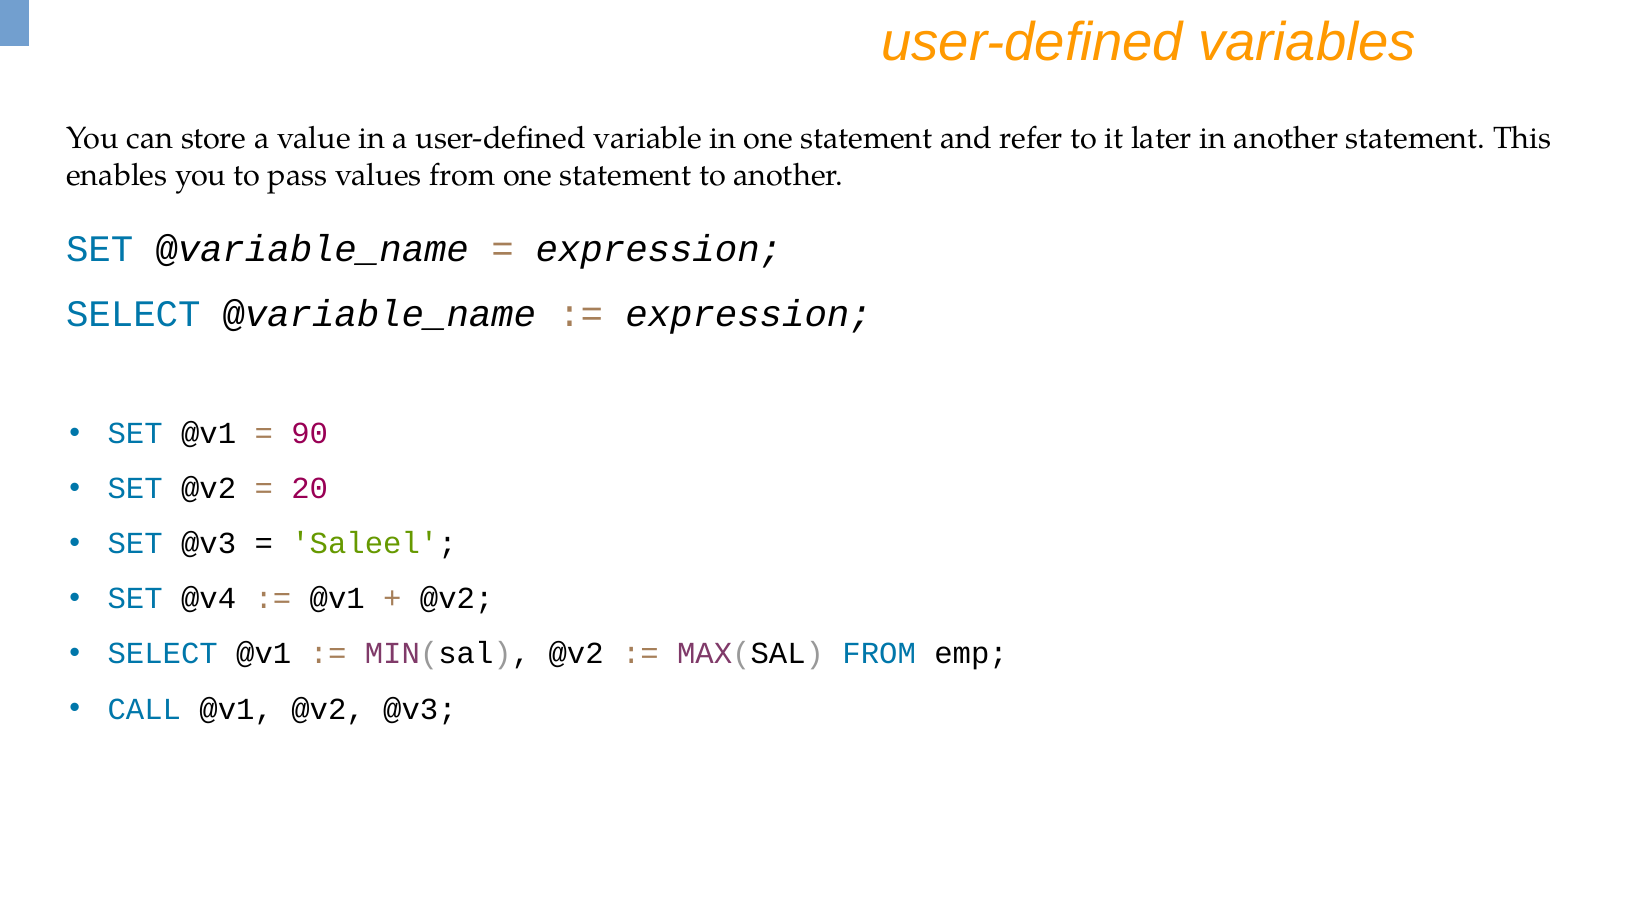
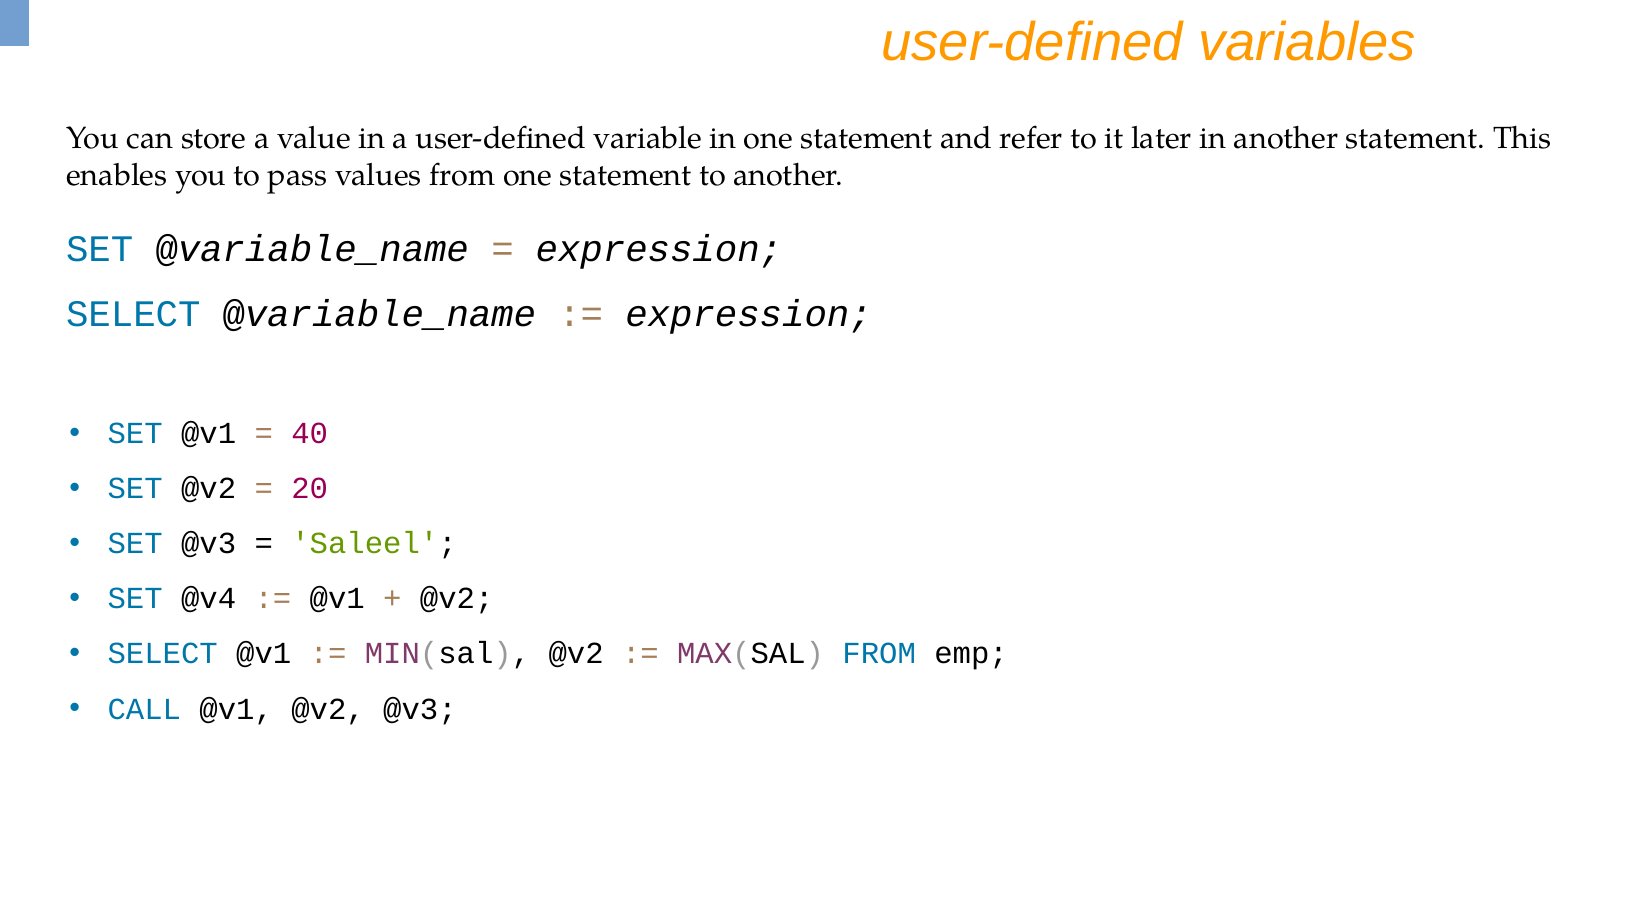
90: 90 -> 40 (310, 434)
